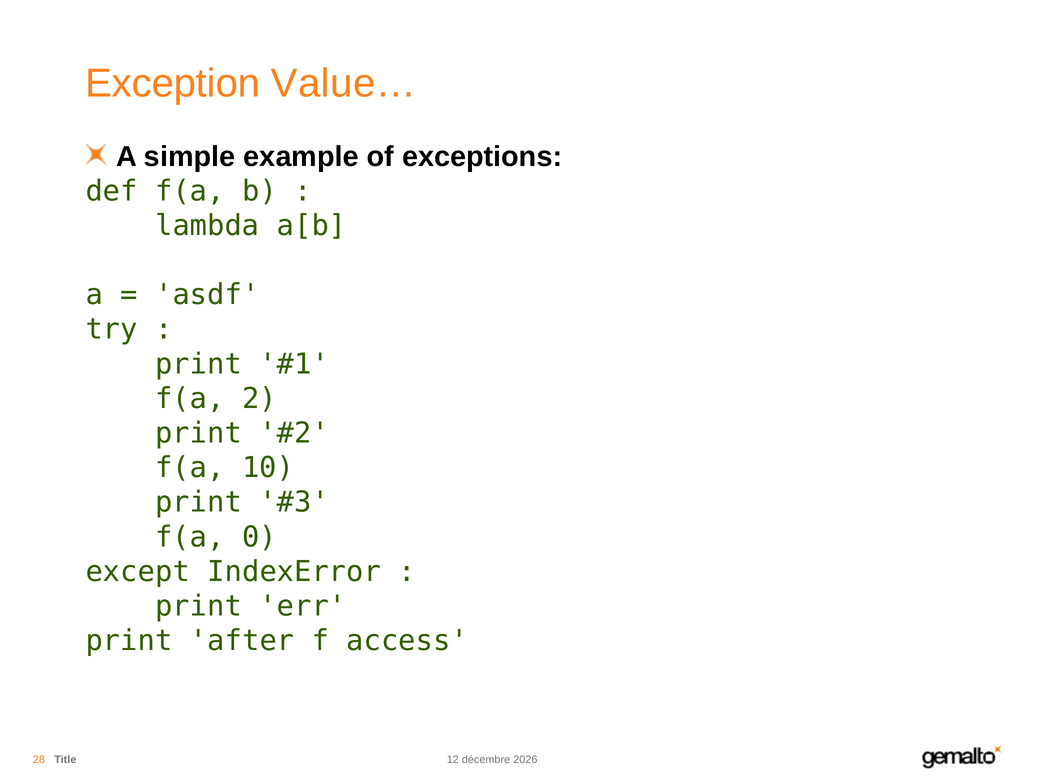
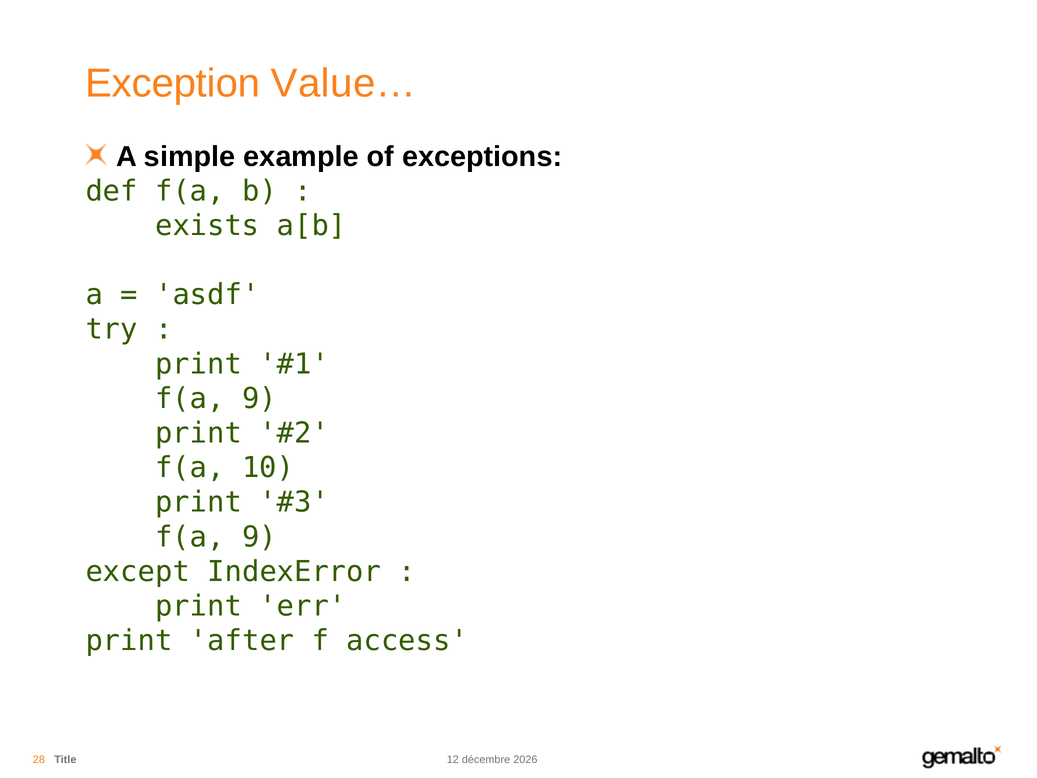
lambda: lambda -> exists (207, 226)
2: 2 -> 9 (259, 399)
0: 0 -> 9 (259, 537)
